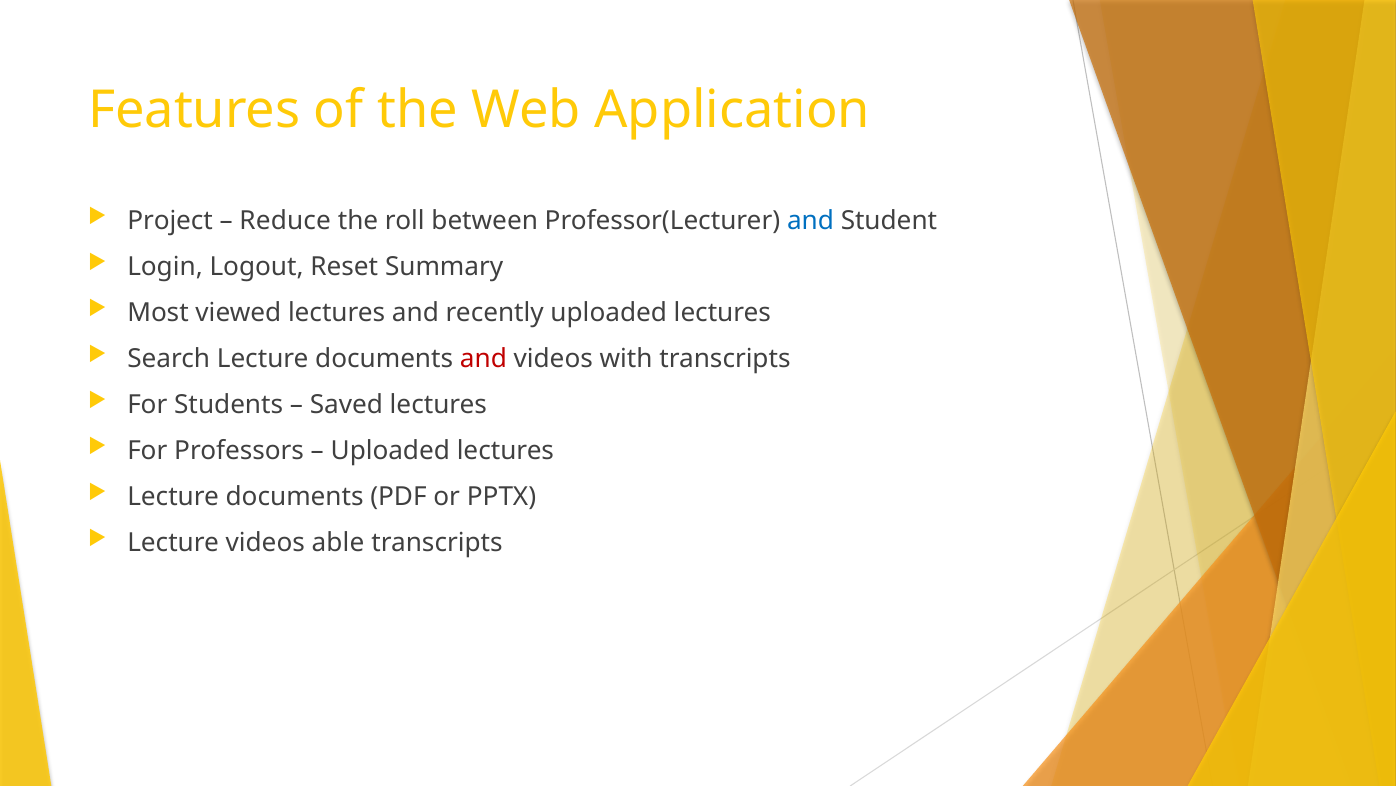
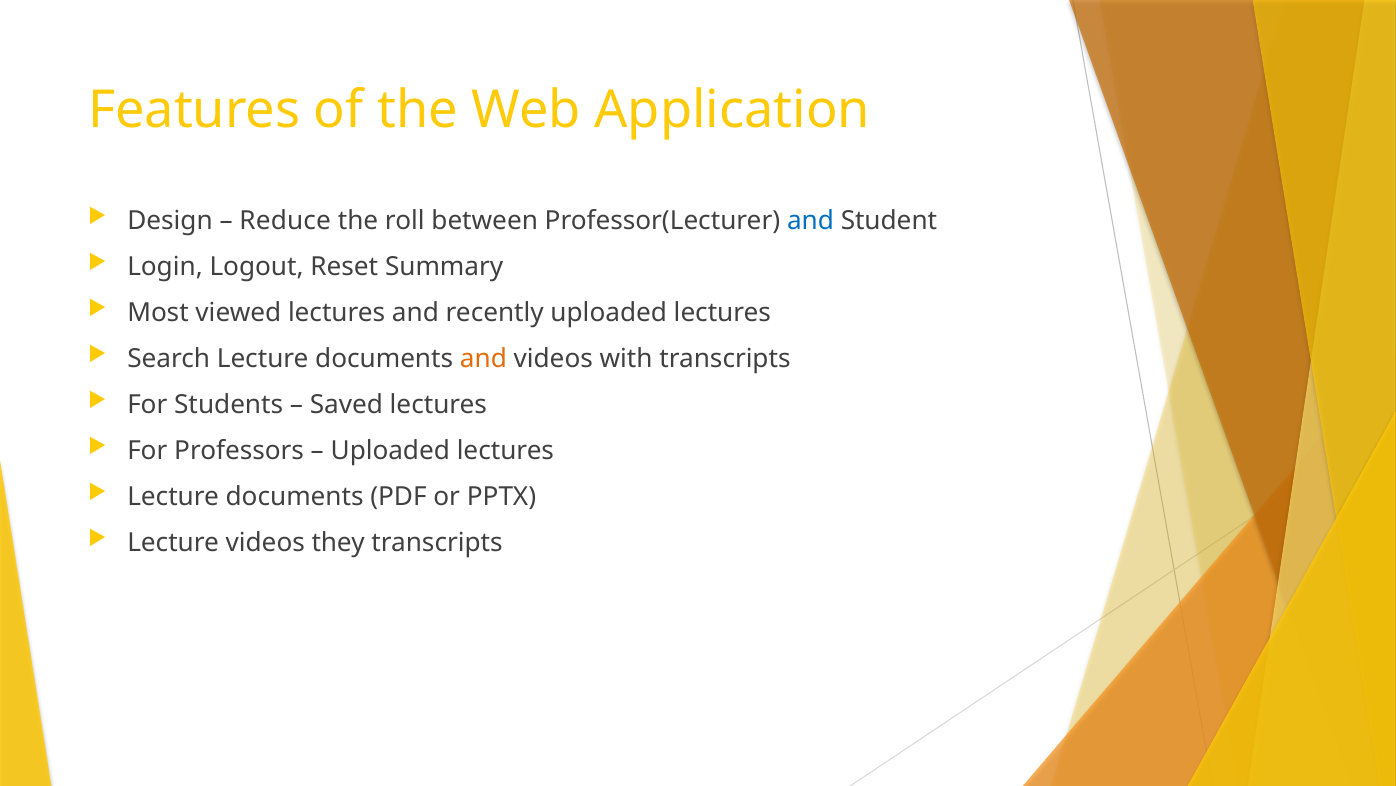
Project: Project -> Design (170, 220)
and colour: red -> orange (483, 358)
able: able -> they (338, 542)
